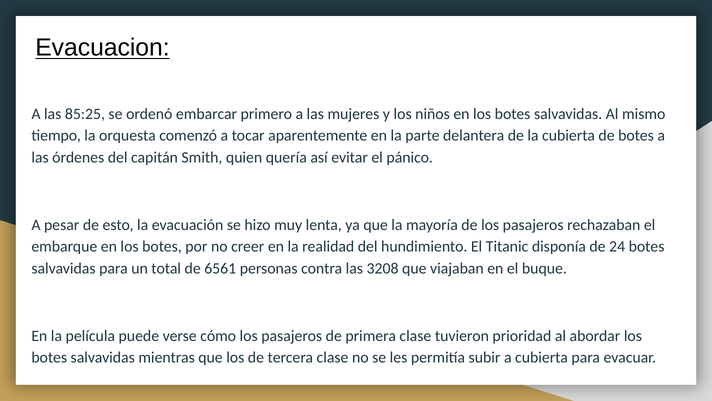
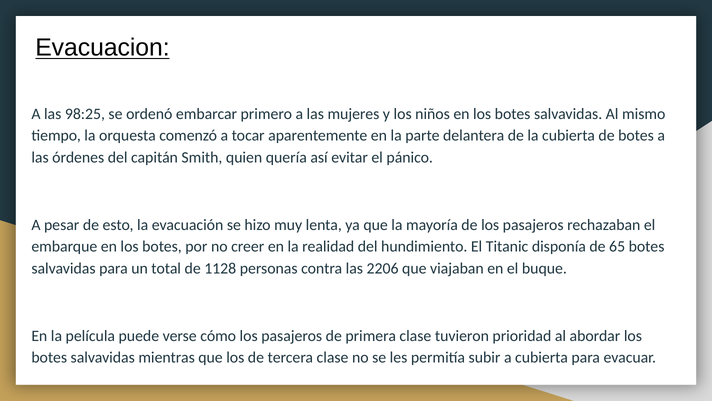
85:25: 85:25 -> 98:25 (85, 114)
24: 24 -> 65 (617, 246)
6561: 6561 -> 1128 (220, 268)
3208: 3208 -> 2206 (383, 268)
